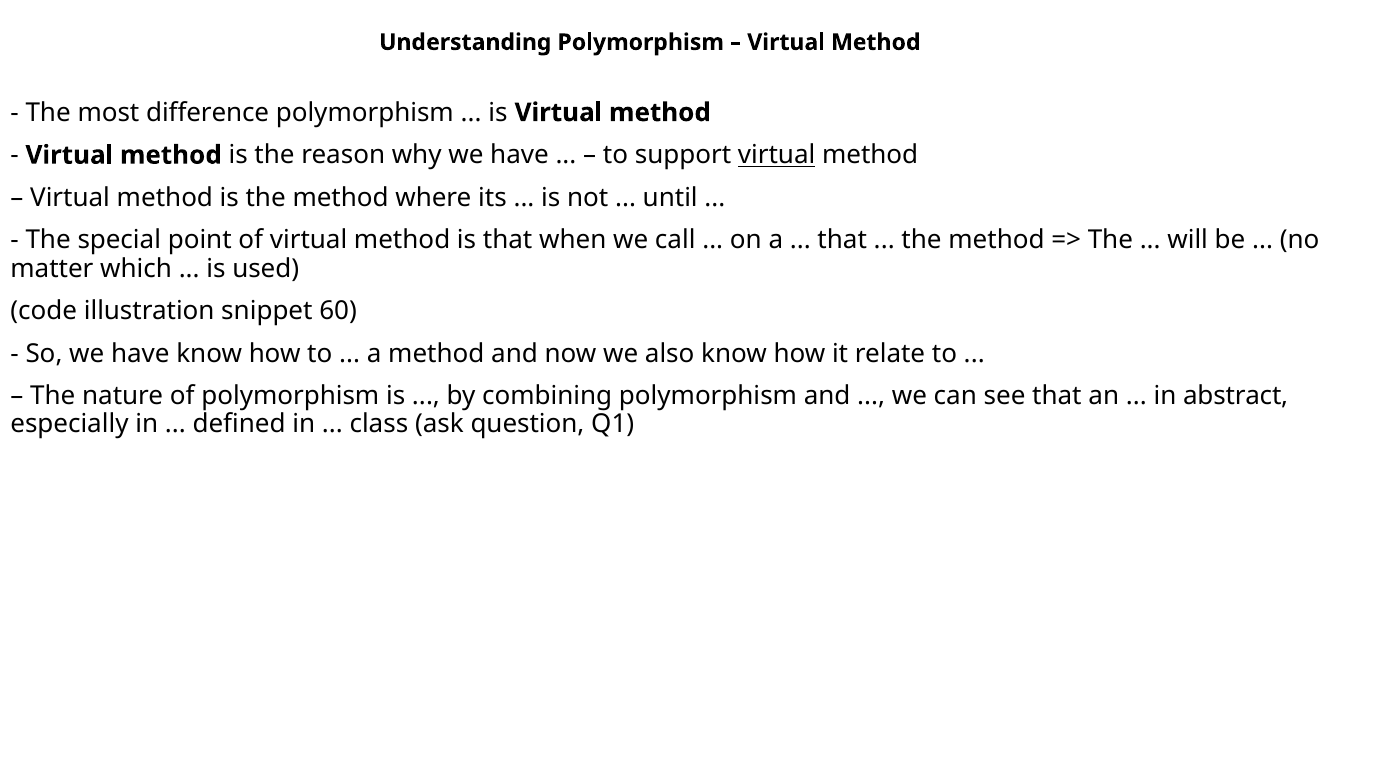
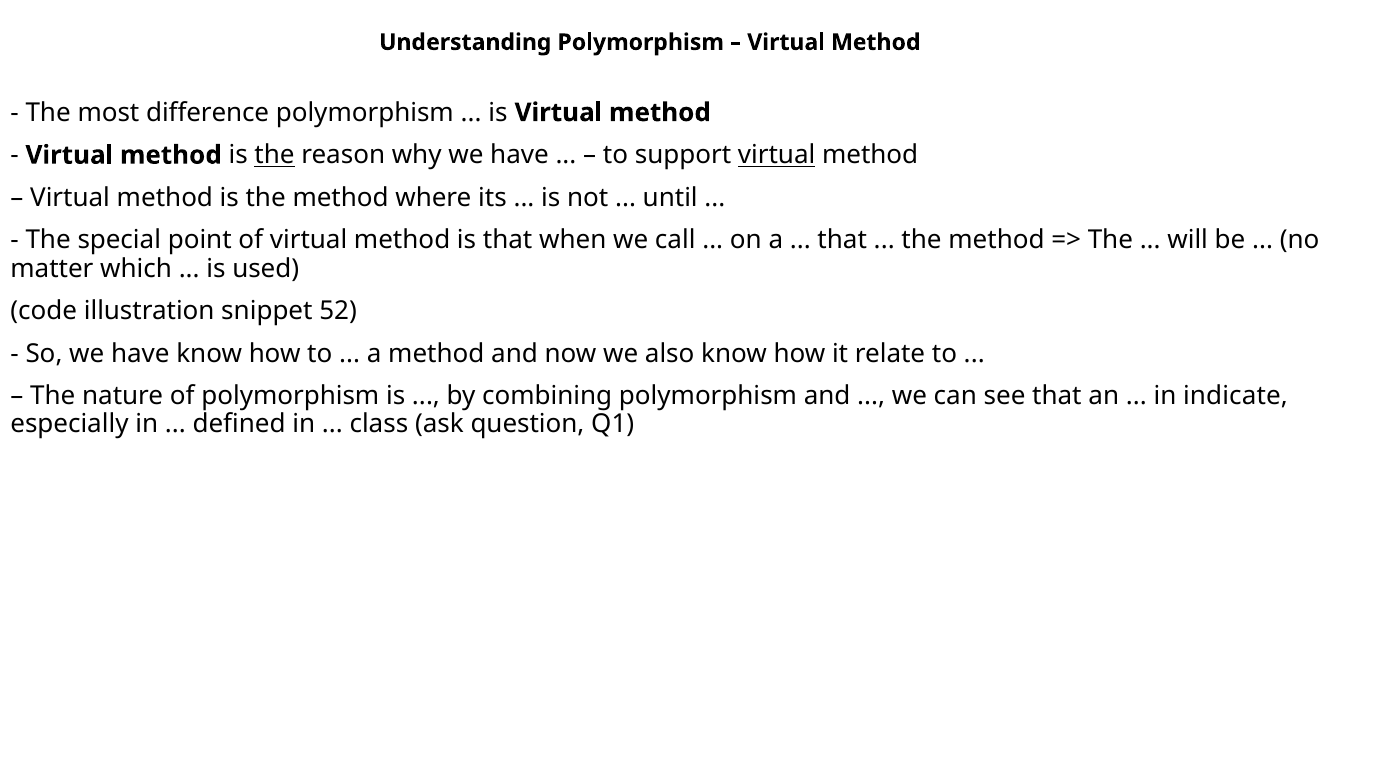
the underline: none -> present (275, 155)
60: 60 -> 52 (338, 311)
abstract: abstract -> indicate (1235, 396)
